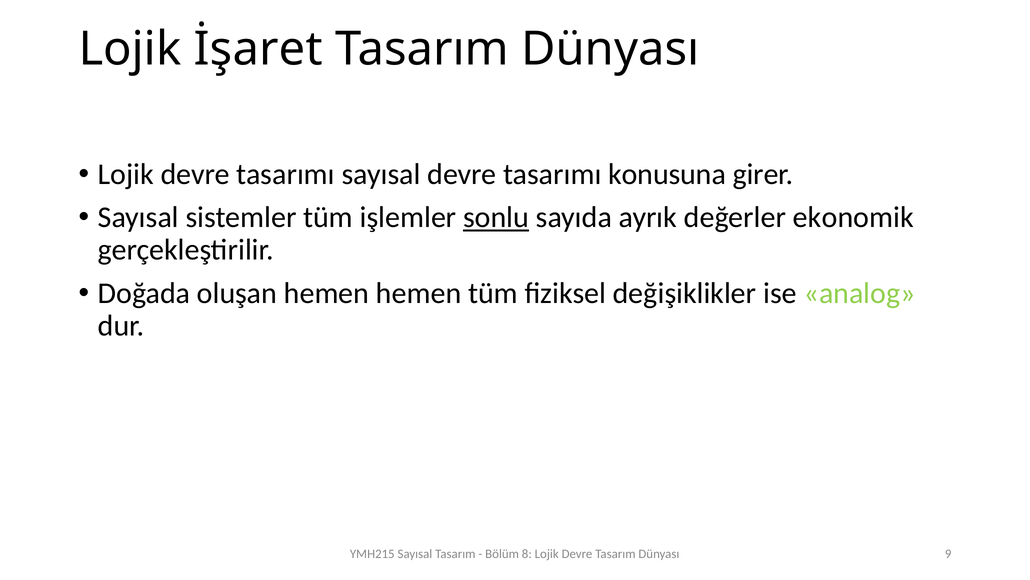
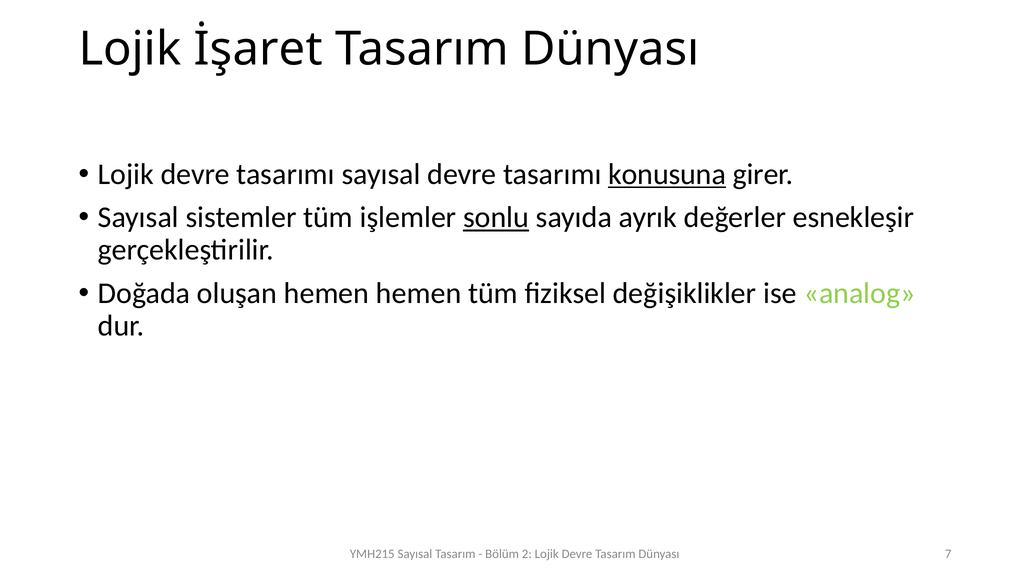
konusuna underline: none -> present (667, 174)
ekonomik: ekonomik -> esnekleşir (853, 217)
8: 8 -> 2 (527, 553)
9: 9 -> 7 (948, 553)
